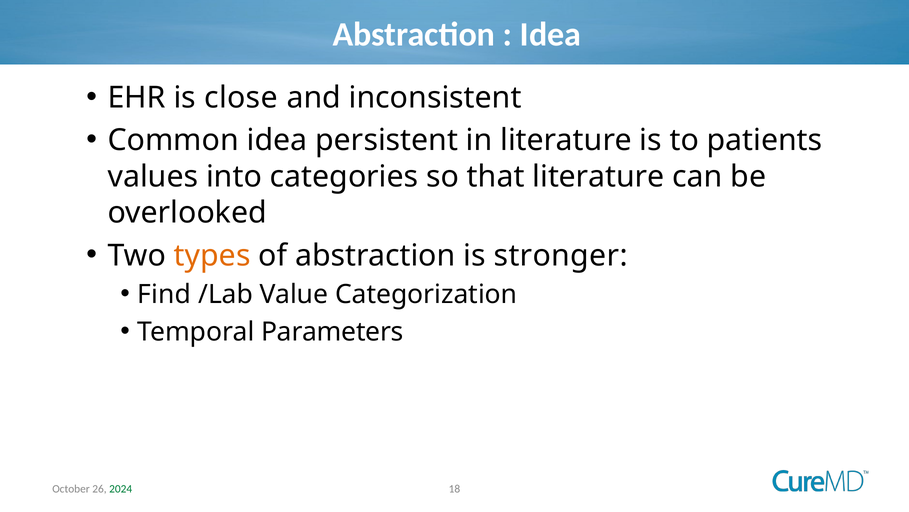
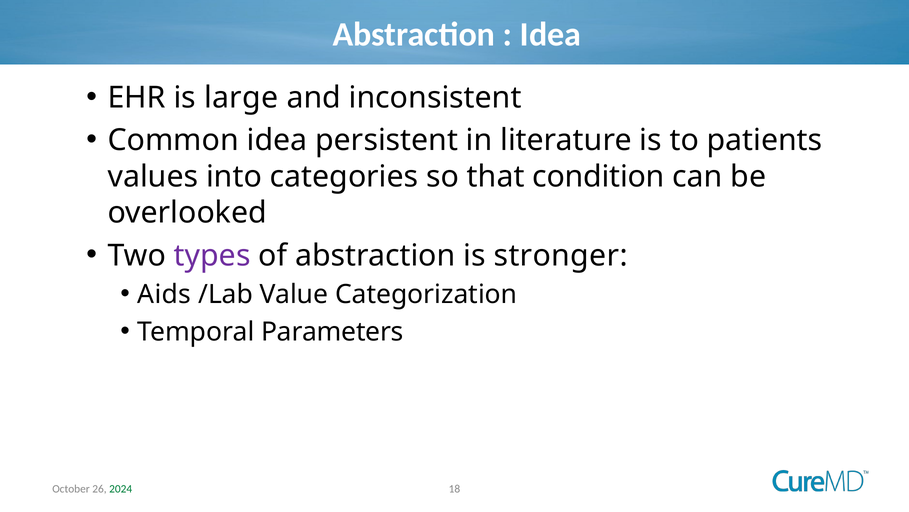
close: close -> large (241, 97)
that literature: literature -> condition (599, 176)
types colour: orange -> purple (212, 255)
Find: Find -> Aids (164, 294)
